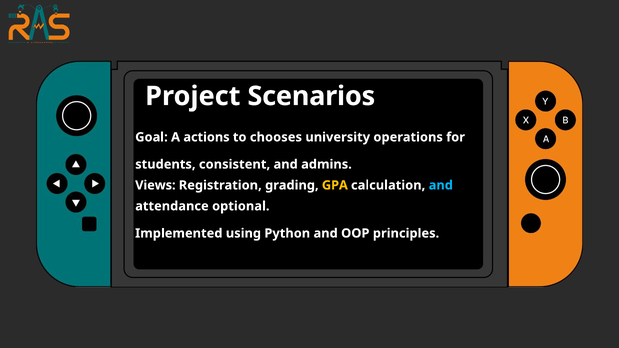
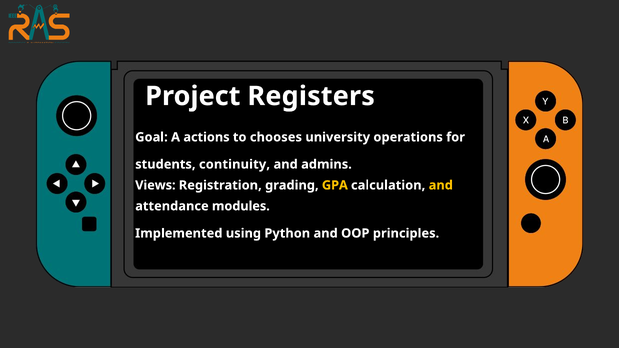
Scenarios: Scenarios -> Registers (311, 96)
consistent: consistent -> continuity (234, 164)
and colour: light blue -> yellow (441, 185)
optional: optional -> modules (241, 206)
